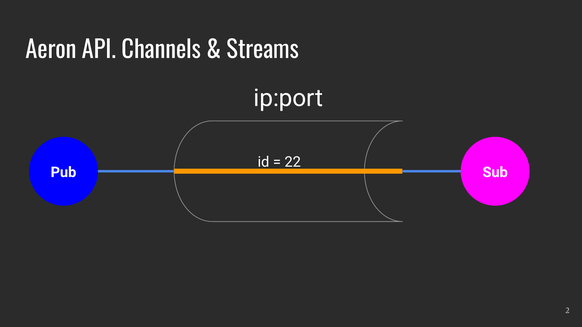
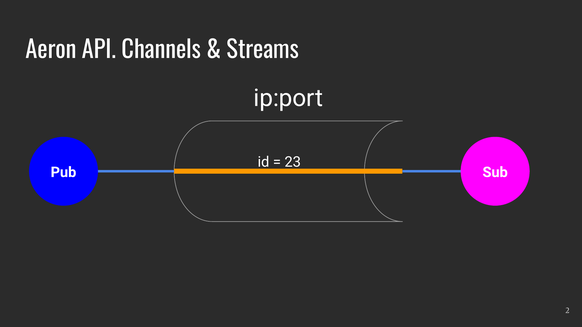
22: 22 -> 23 (293, 162)
